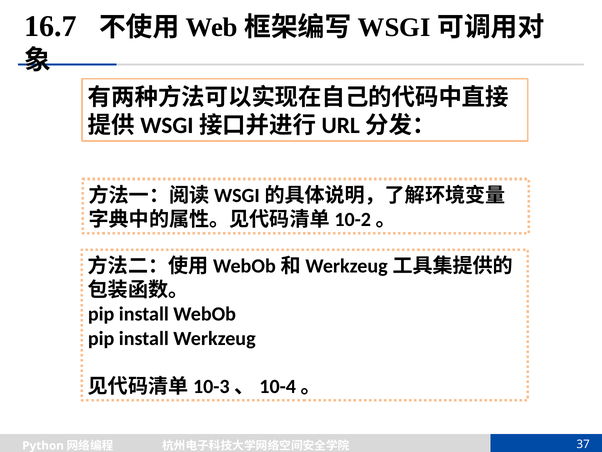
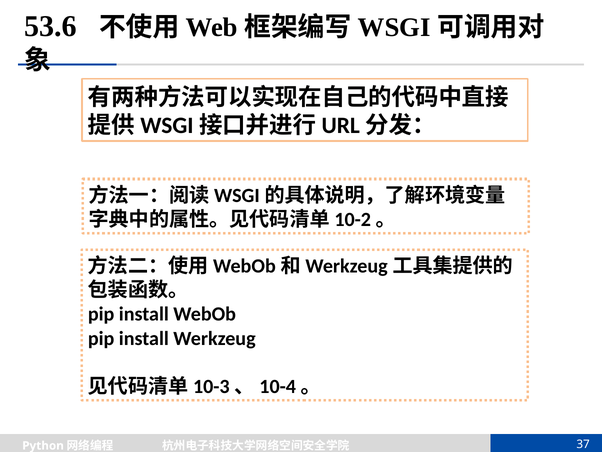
16.7: 16.7 -> 53.6 (50, 26)
